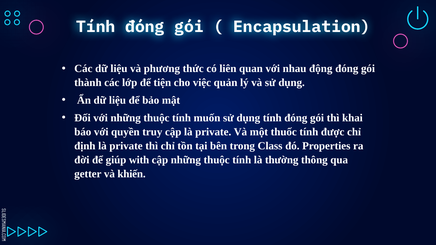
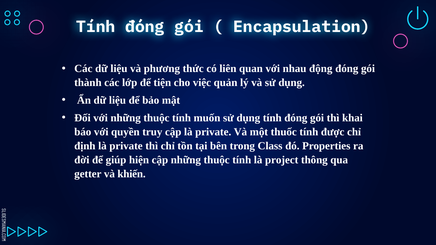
with: with -> hiện (139, 160)
thường: thường -> project (282, 160)
